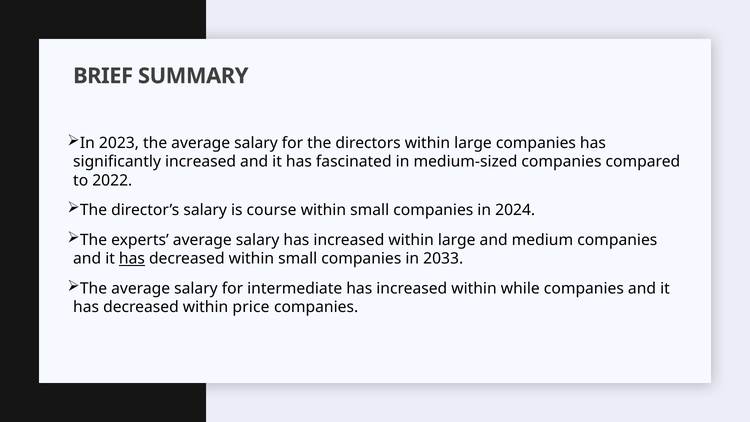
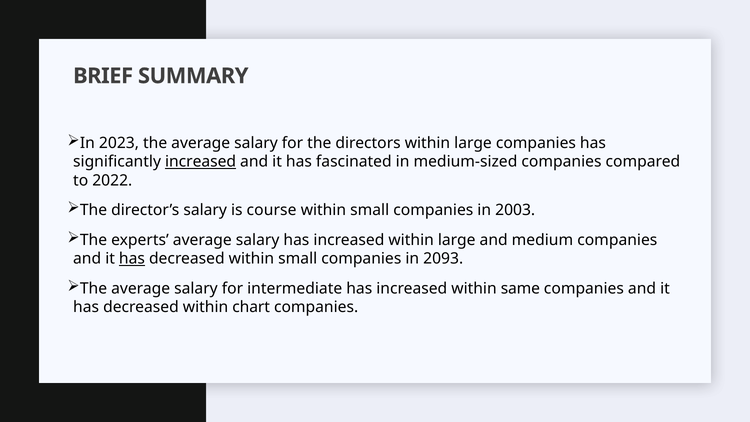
increased underline: none -> present (201, 162)
2024: 2024 -> 2003 (515, 210)
2033: 2033 -> 2093 (443, 259)
while: while -> same (520, 288)
price: price -> chart (251, 307)
